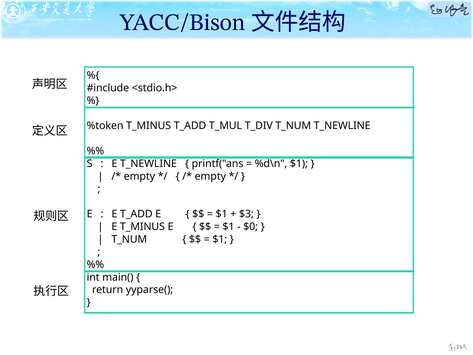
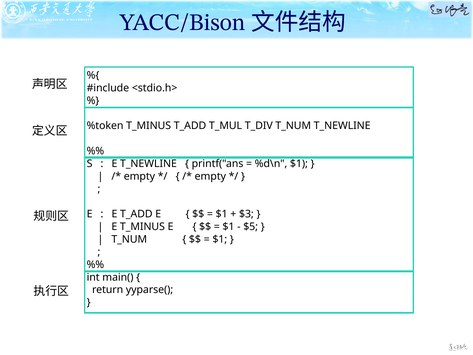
$0: $0 -> $5 (251, 227)
